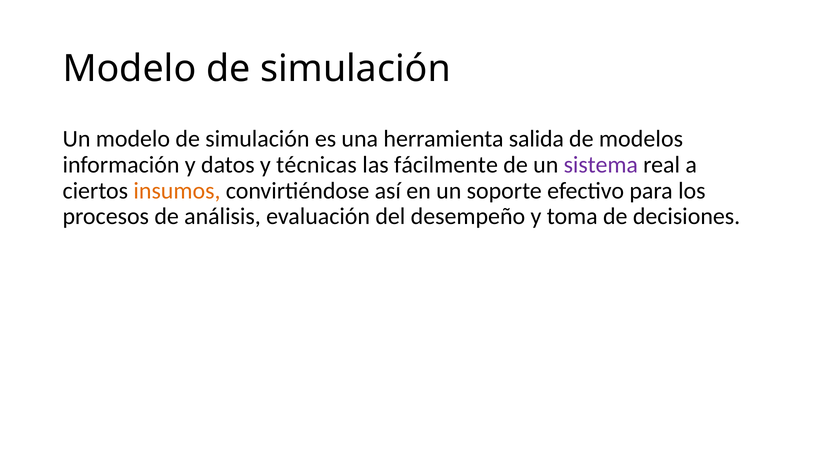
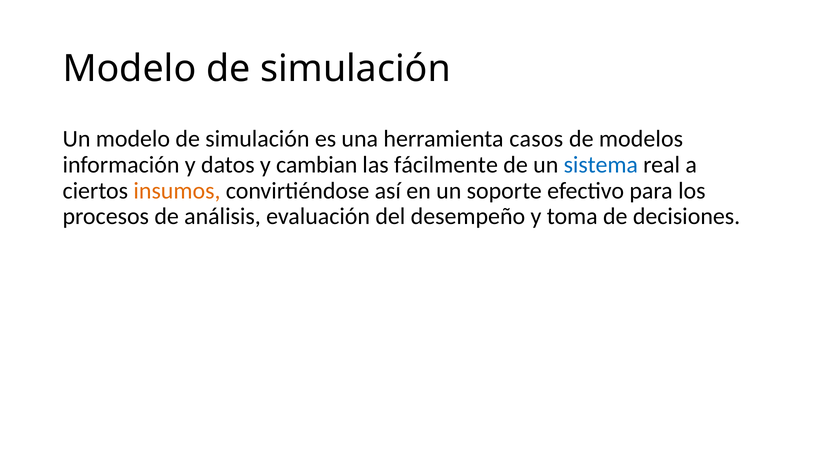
salida: salida -> casos (536, 139)
técnicas: técnicas -> cambian (317, 165)
sistema colour: purple -> blue (601, 165)
